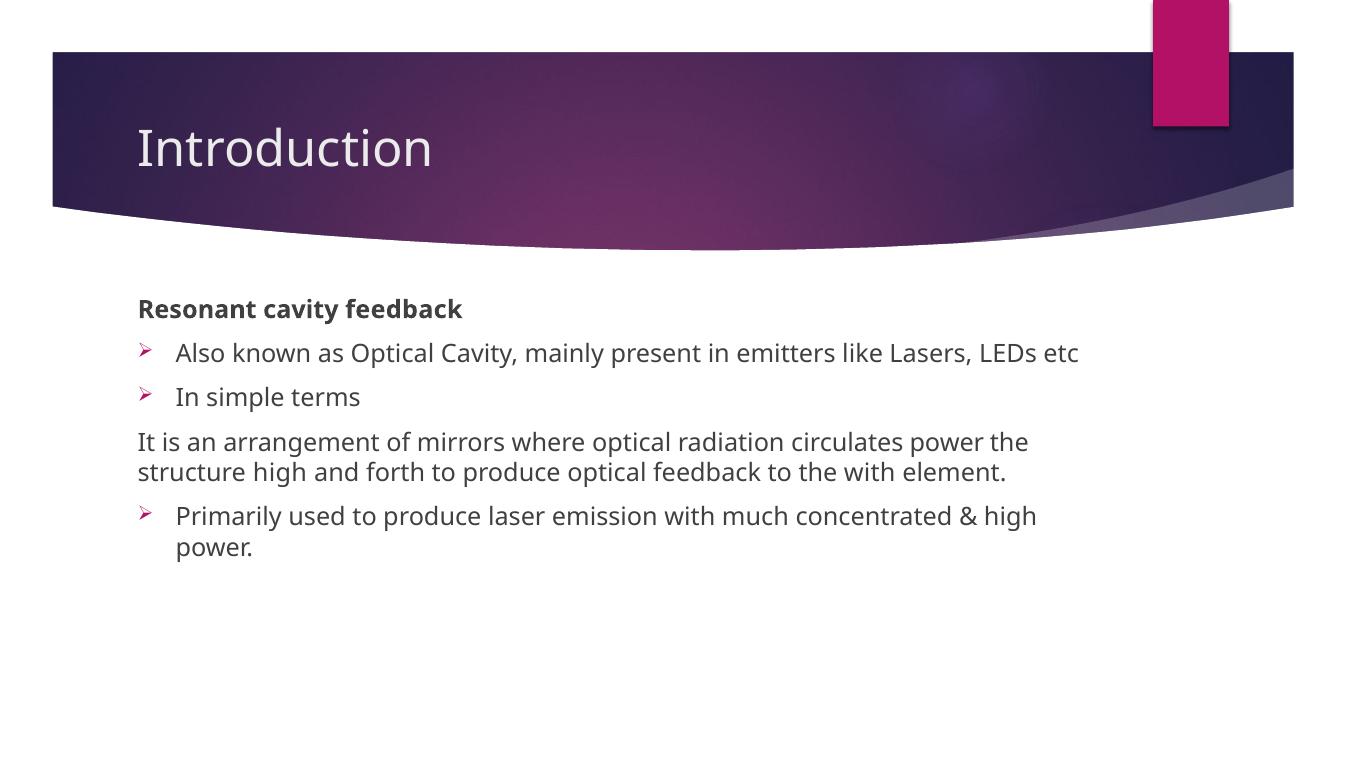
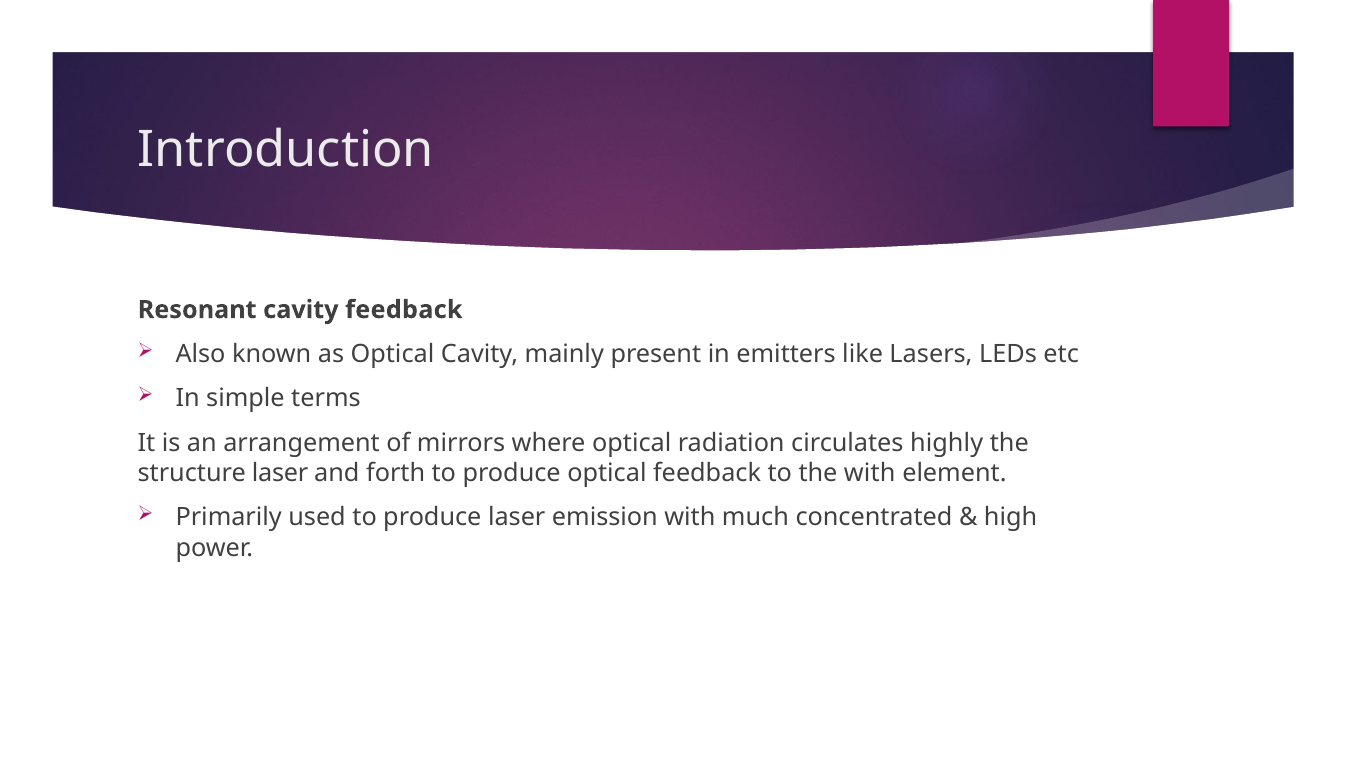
circulates power: power -> highly (947, 443)
structure high: high -> laser (280, 473)
